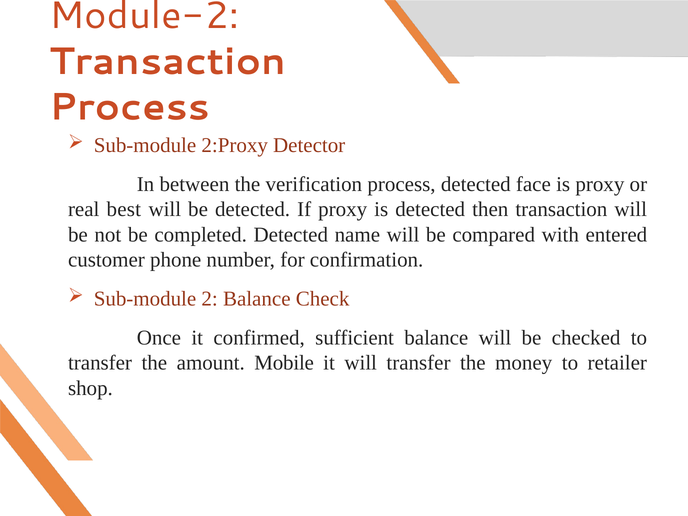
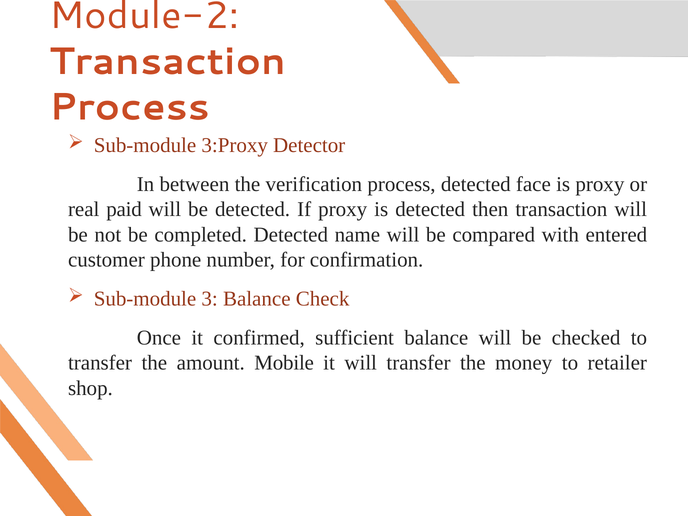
2:Proxy: 2:Proxy -> 3:Proxy (235, 145)
best: best -> paid (124, 210)
2: 2 -> 3 (210, 299)
